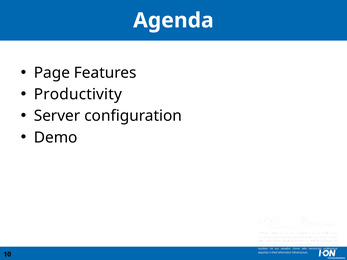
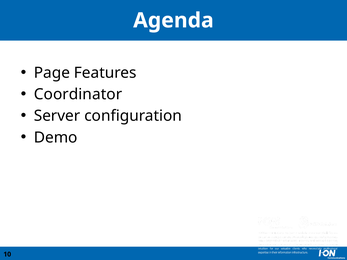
Productivity: Productivity -> Coordinator (78, 94)
